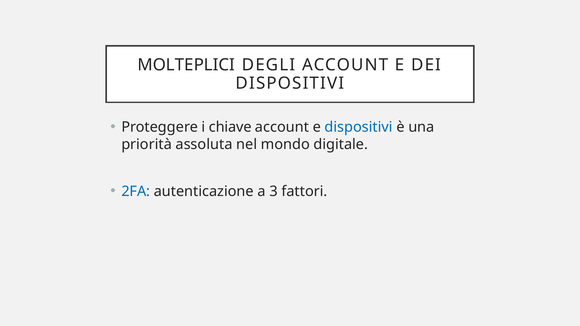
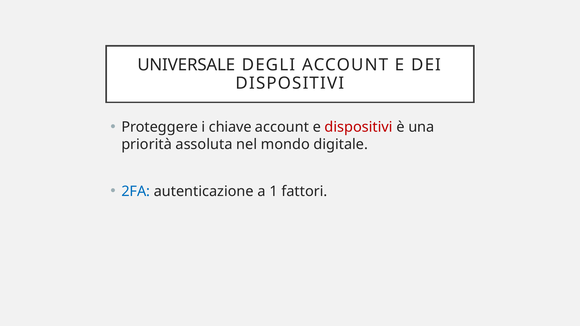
MOLTEPLICI: MOLTEPLICI -> UNIVERSALE (186, 65)
dispositivi colour: blue -> red (359, 127)
3: 3 -> 1 (274, 191)
